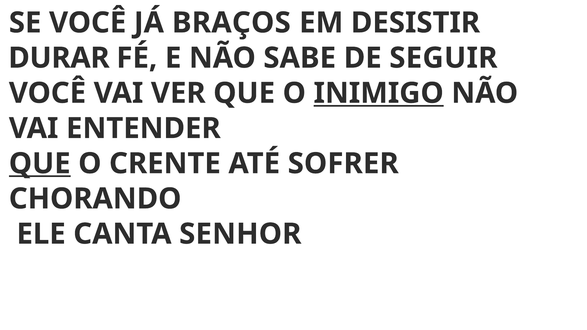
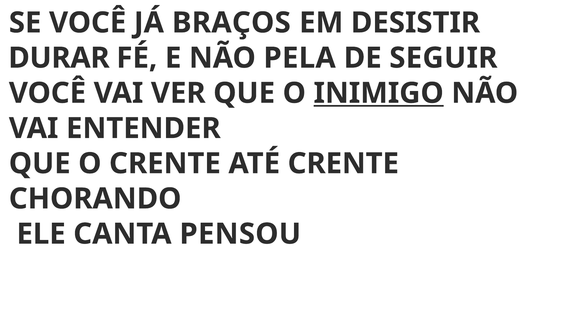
SABE: SABE -> PELA (300, 58)
QUE underline: present -> none (40, 164)
ATÉ SOFRER: SOFRER -> CRENTE (343, 164)
SENHOR: SENHOR -> PENSOU (240, 234)
